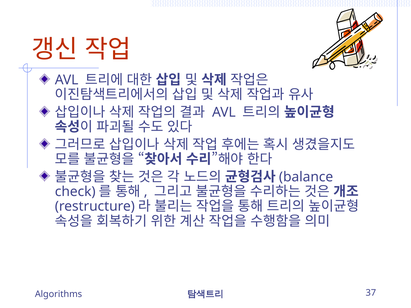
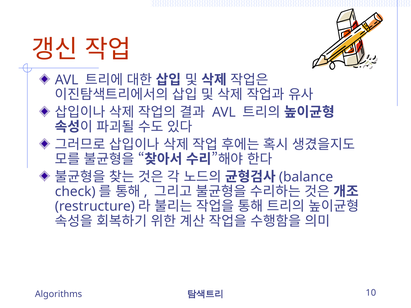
37: 37 -> 10 (371, 293)
